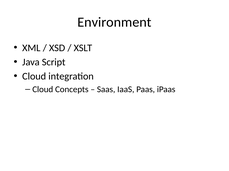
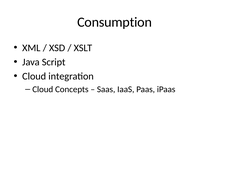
Environment: Environment -> Consumption (115, 22)
